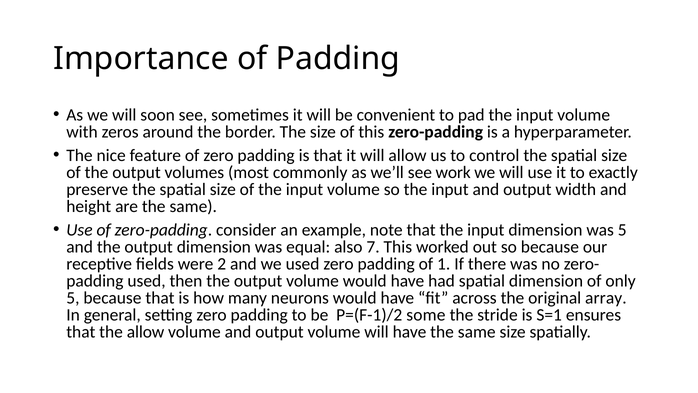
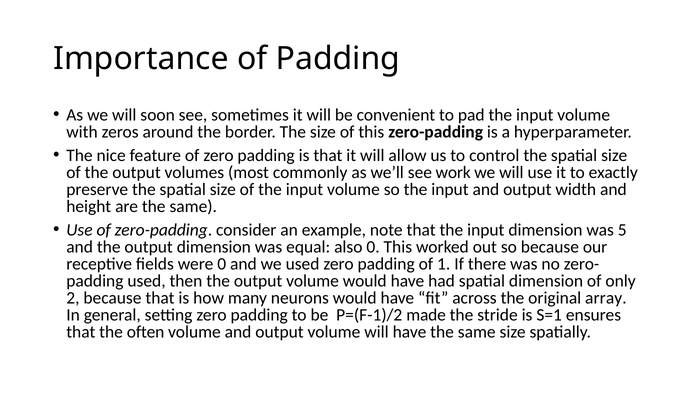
also 7: 7 -> 0 (373, 247)
were 2: 2 -> 0 (222, 264)
5: 5 -> 2 (73, 298)
some: some -> made (426, 315)
the allow: allow -> often (146, 332)
